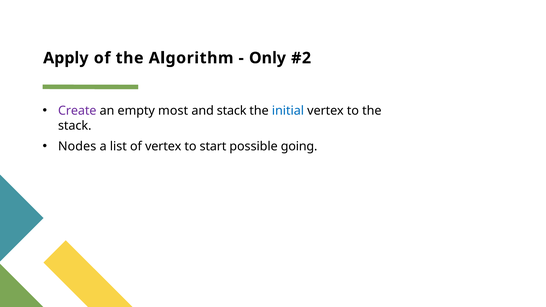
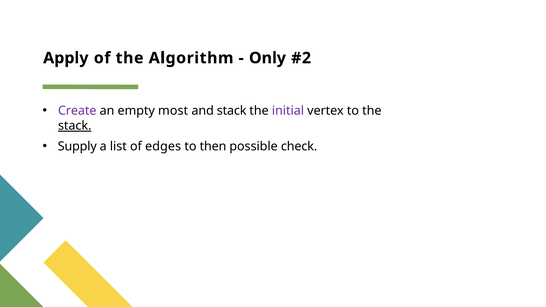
initial colour: blue -> purple (288, 111)
stack underline: none -> present (75, 126)
Nodes: Nodes -> Supply (77, 147)
of vertex: vertex -> edges (163, 147)
start: start -> then (213, 147)
going: going -> check (299, 147)
